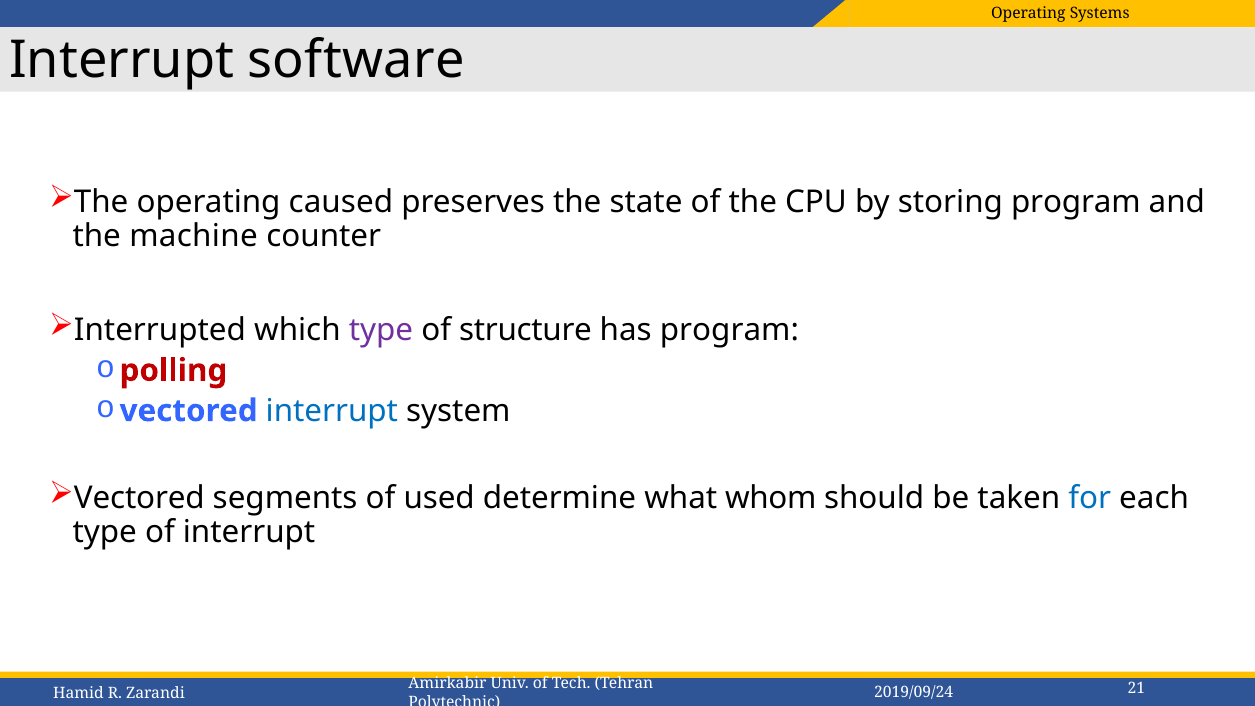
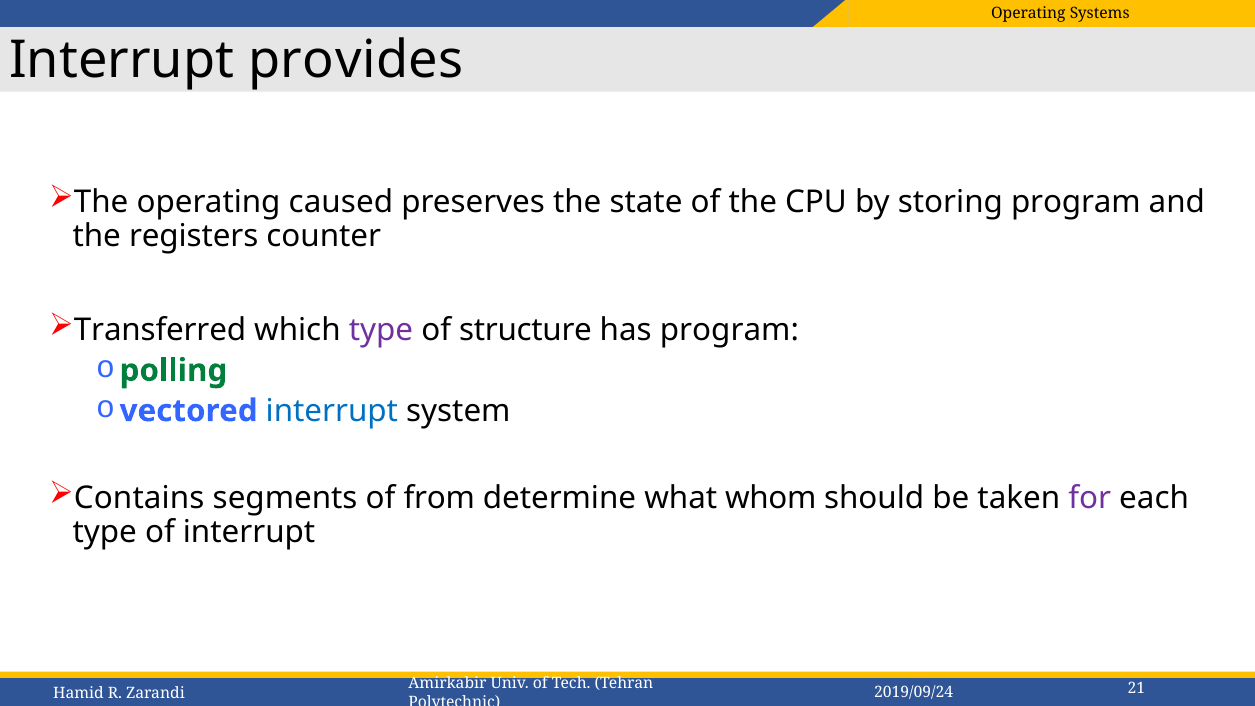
software: software -> provides (356, 60)
machine: machine -> registers (194, 236)
Interrupted: Interrupted -> Transferred (160, 330)
polling colour: red -> green (173, 370)
Vectored: Vectored -> Contains (139, 498)
used: used -> from (439, 498)
for colour: blue -> purple (1090, 498)
